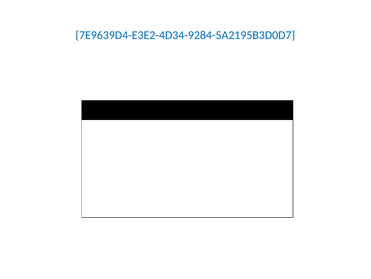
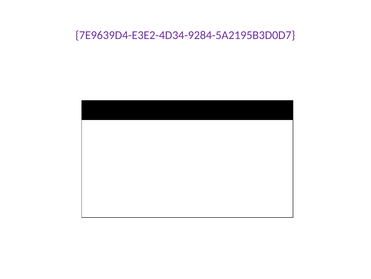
7E9639D4-E3E2-4D34-9284-5A2195B3D0D7 colour: blue -> purple (185, 35)
